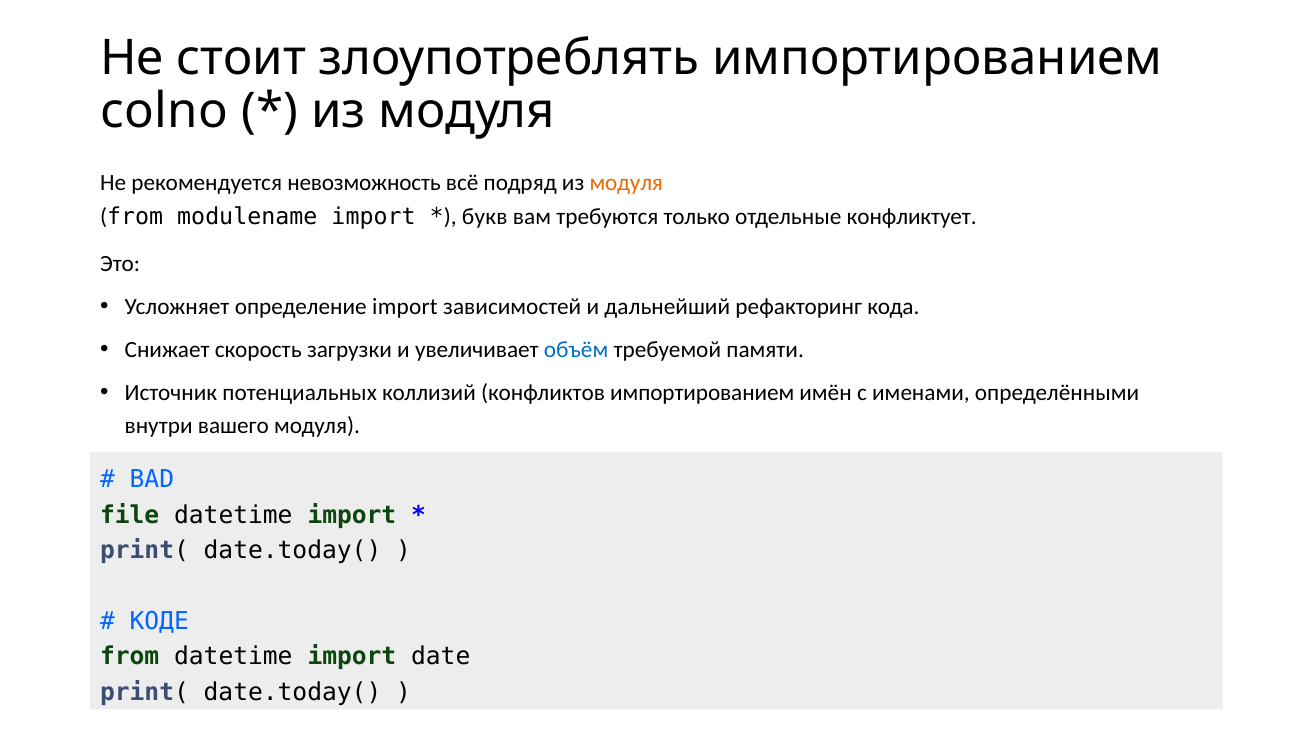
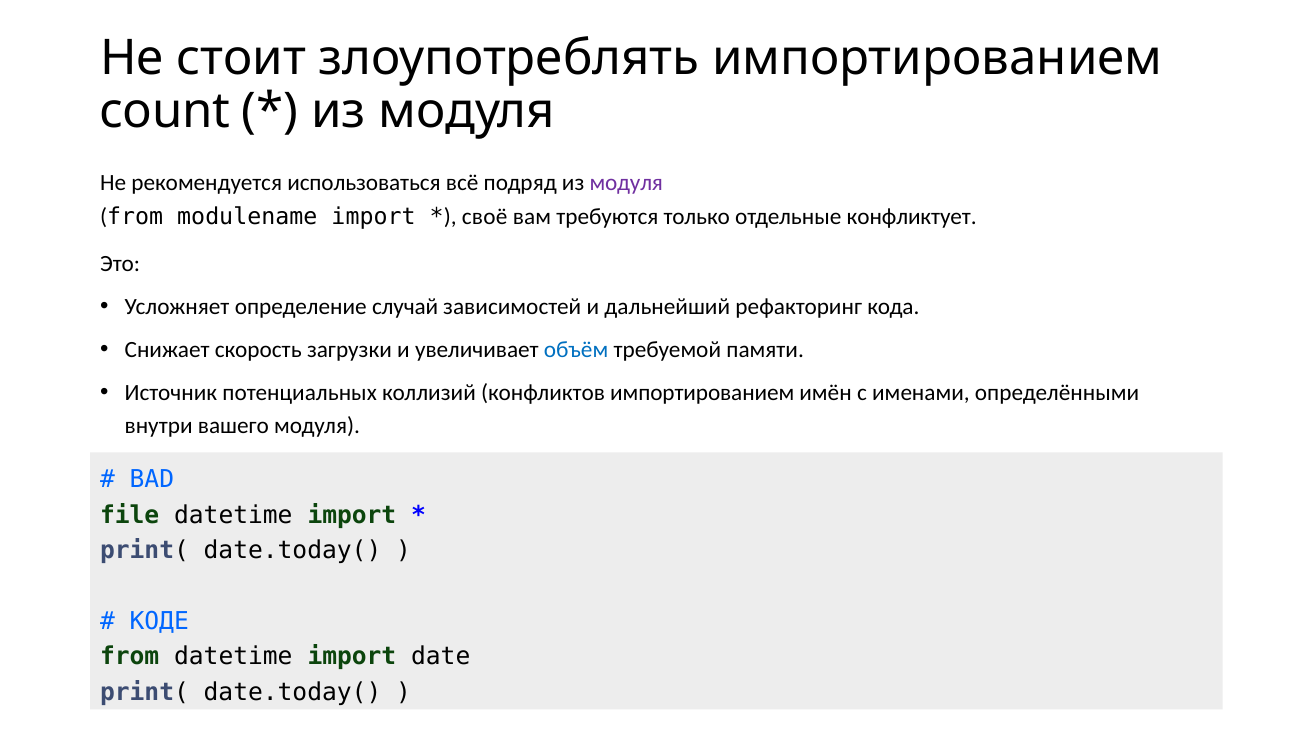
colno: colno -> count (165, 112)
невозможность: невозможность -> использоваться (364, 183)
модуля colour: orange -> purple (626, 183)
букв: букв -> своё (485, 217)
определение import: import -> случай (405, 307)
